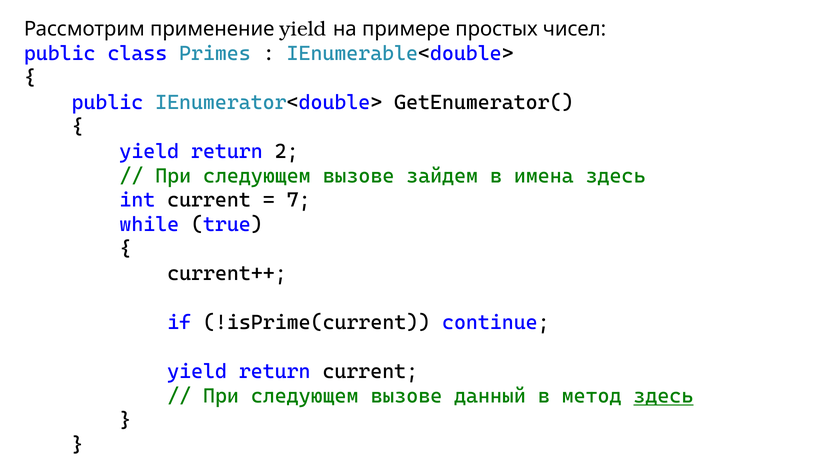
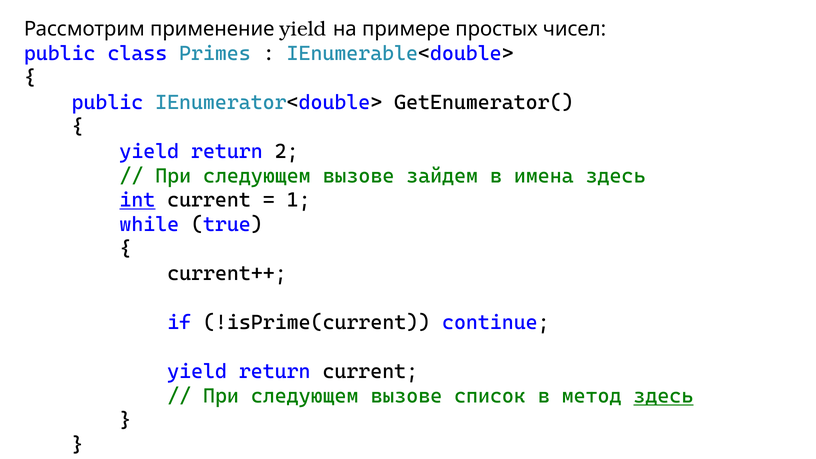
int underline: none -> present (137, 200)
7: 7 -> 1 (299, 200)
данный: данный -> список (490, 396)
